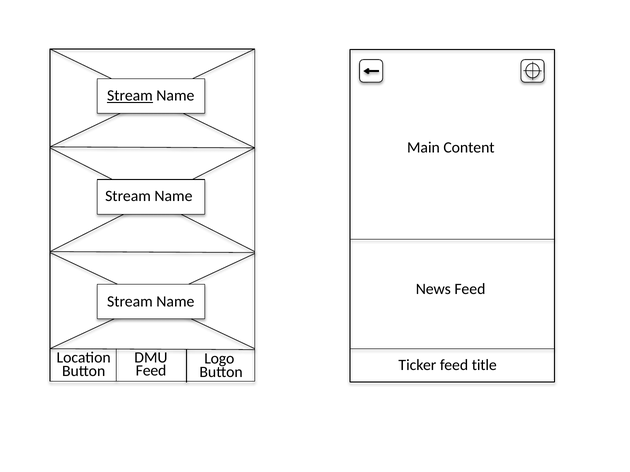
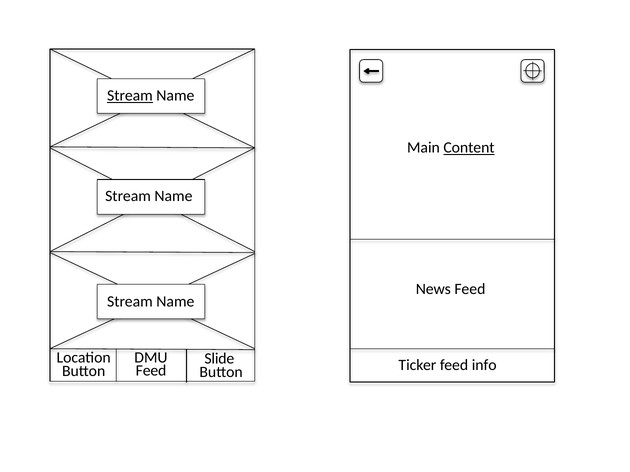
Content underline: none -> present (469, 148)
Logo: Logo -> Slide (219, 359)
title: title -> info (484, 366)
